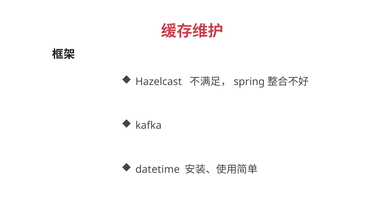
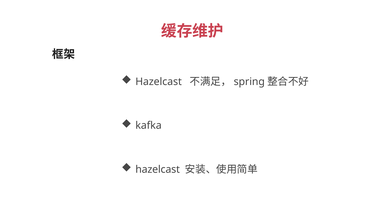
datetime: datetime -> hazelcast (158, 169)
